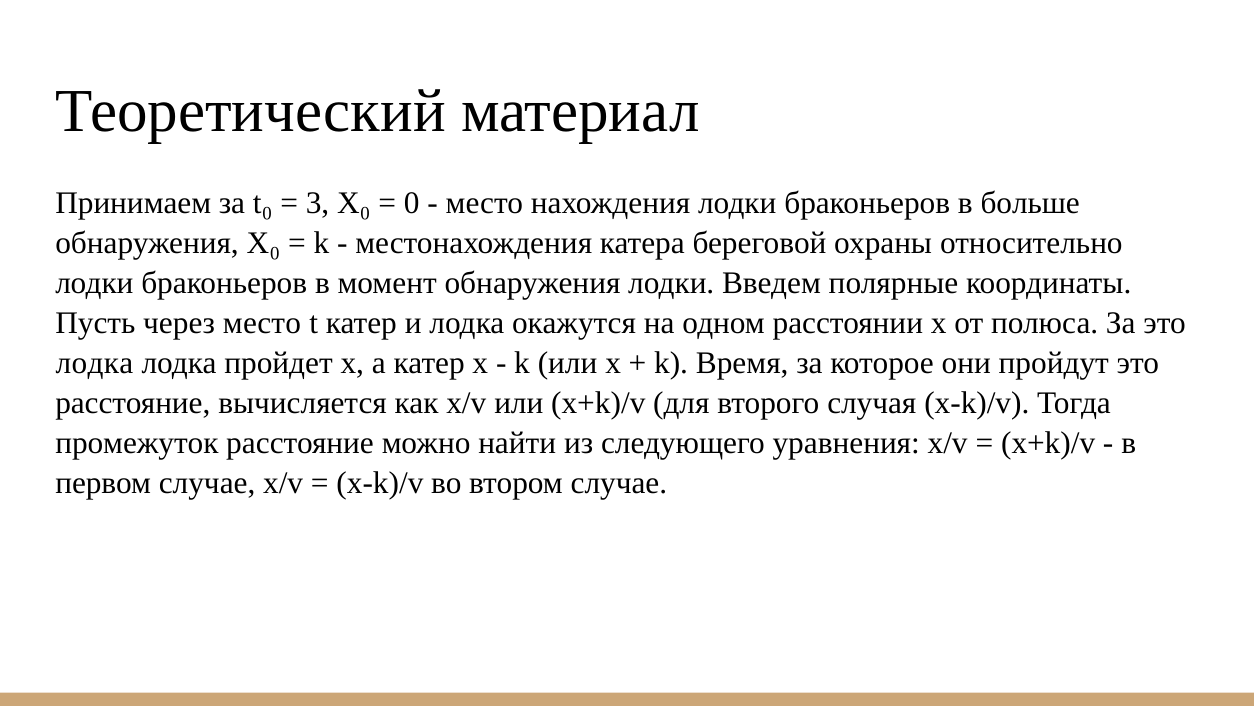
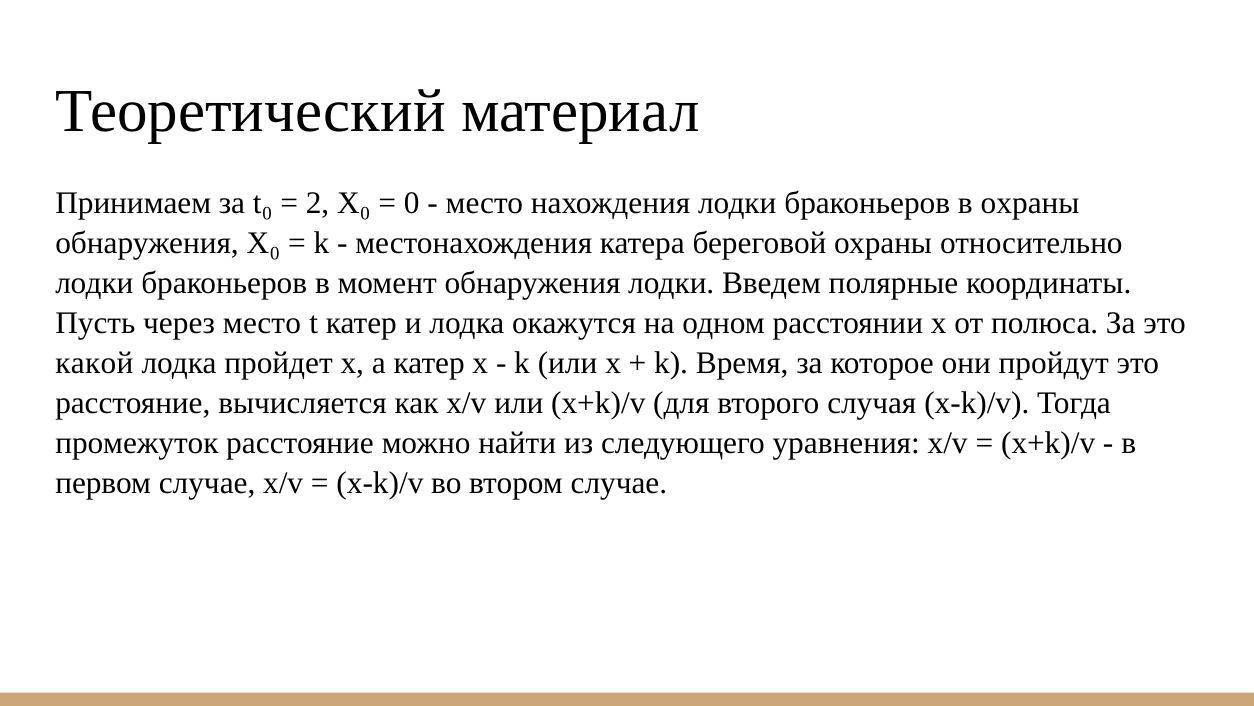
3: 3 -> 2 (318, 203)
в больше: больше -> охраны (1030, 203)
лодка: лодка -> какой (94, 363)
